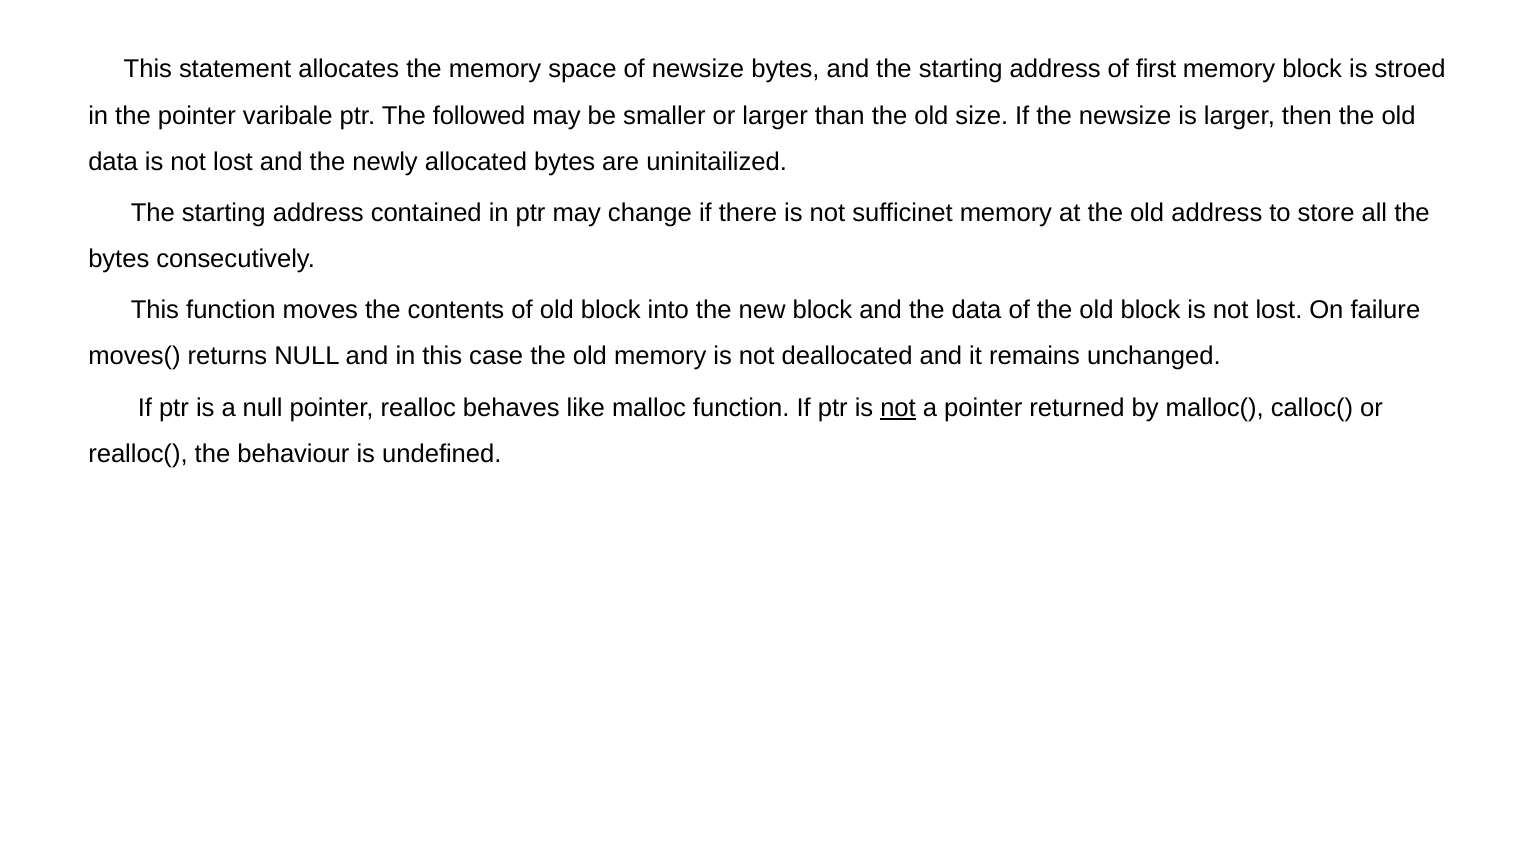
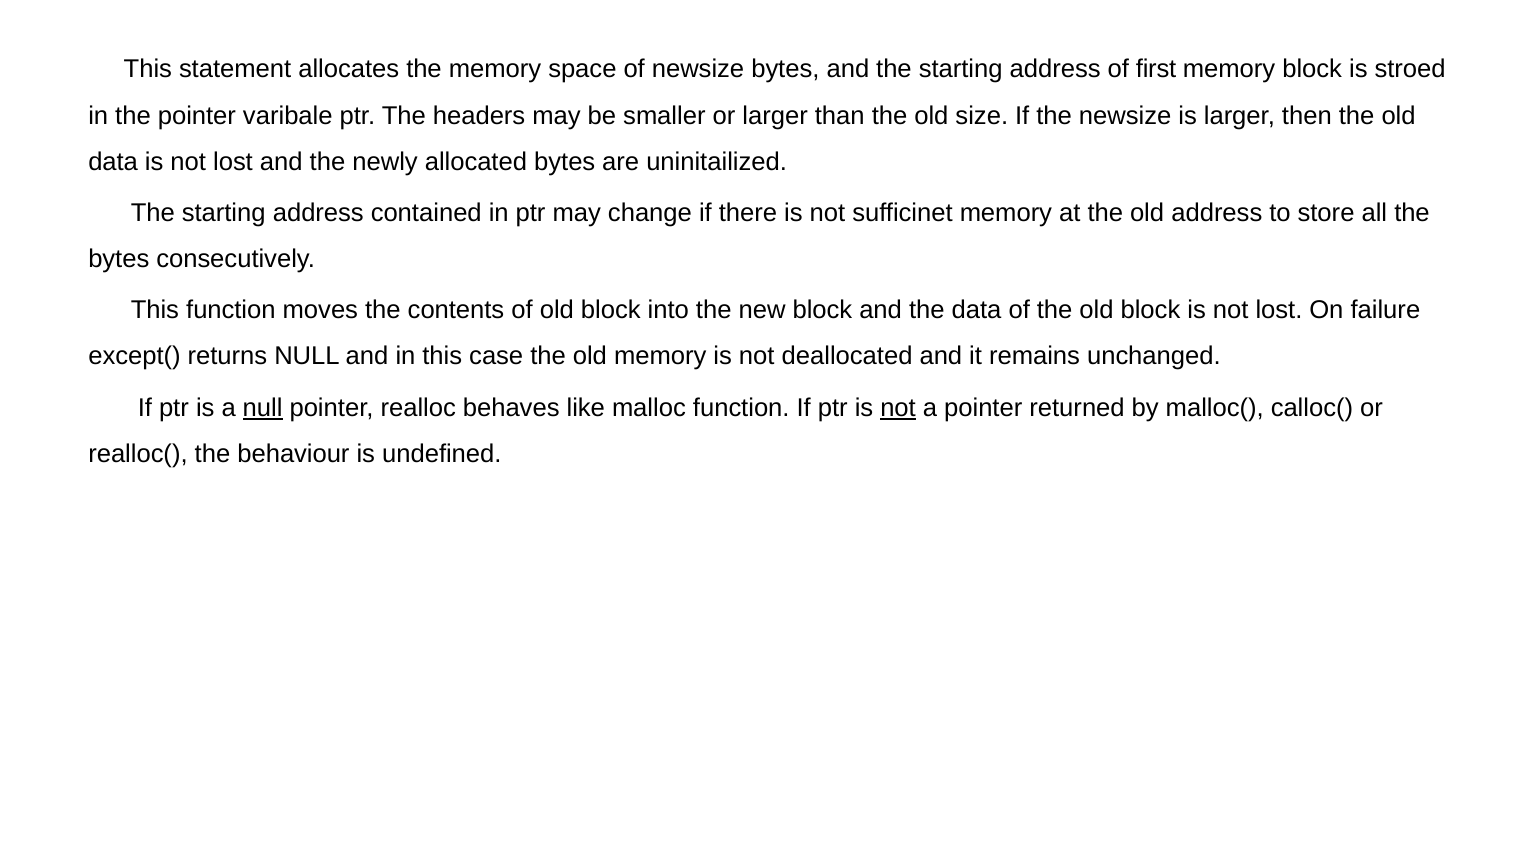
followed: followed -> headers (479, 116)
moves(: moves( -> except( (134, 356)
null underline: none -> present (263, 408)
